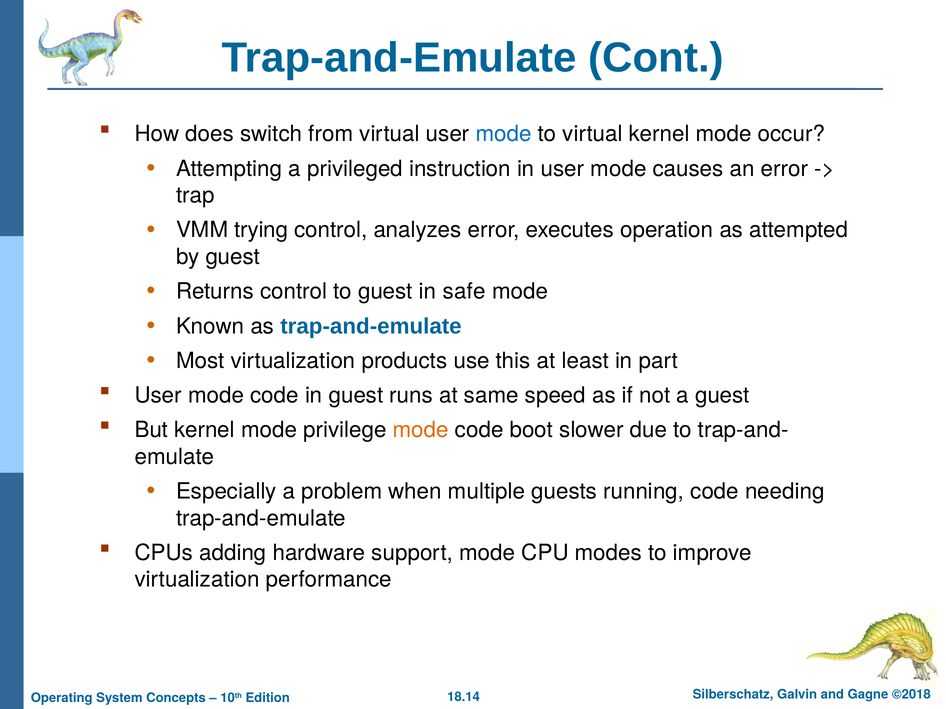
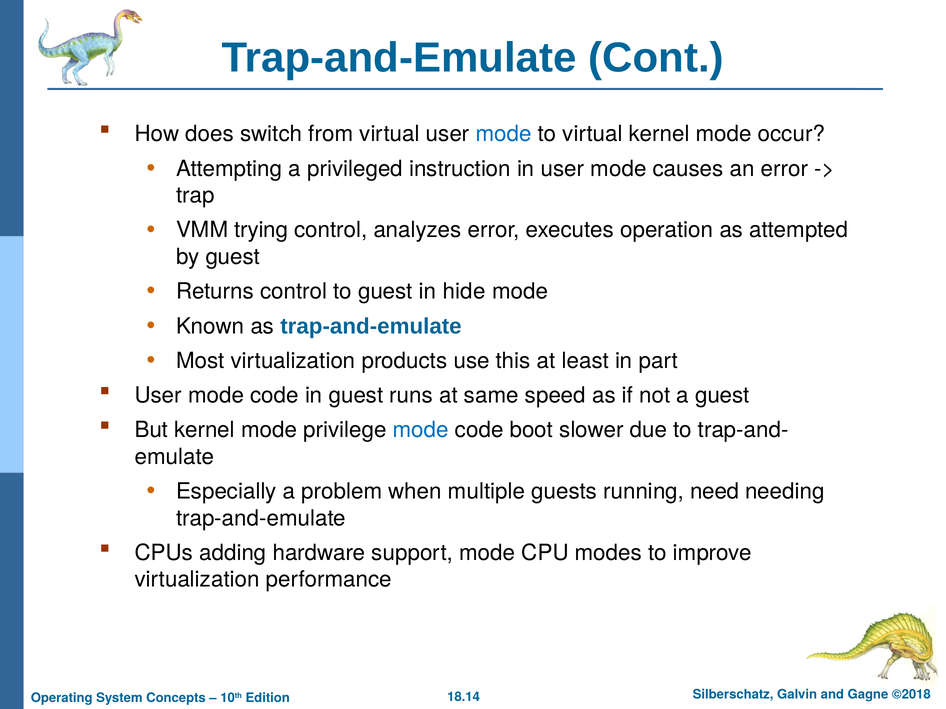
safe: safe -> hide (464, 292)
mode colour: orange -> blue (421, 430)
running code: code -> need (715, 492)
